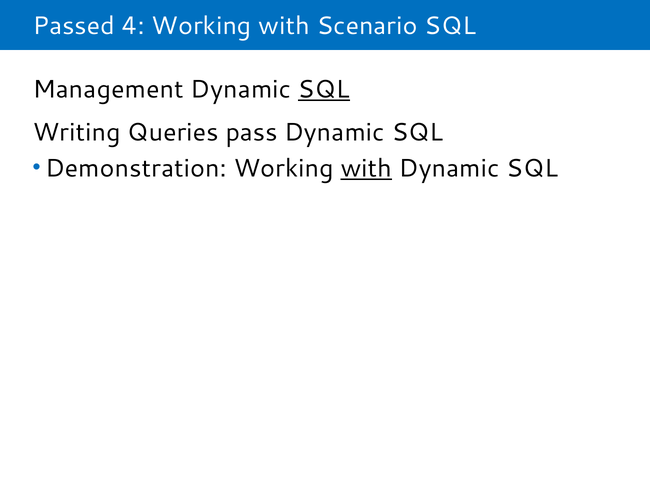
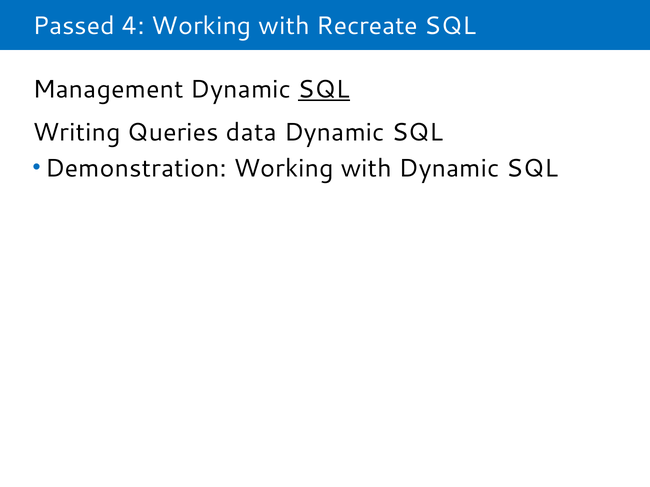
Scenario: Scenario -> Recreate (367, 26)
pass: pass -> data (251, 133)
with underline: present -> none (366, 168)
